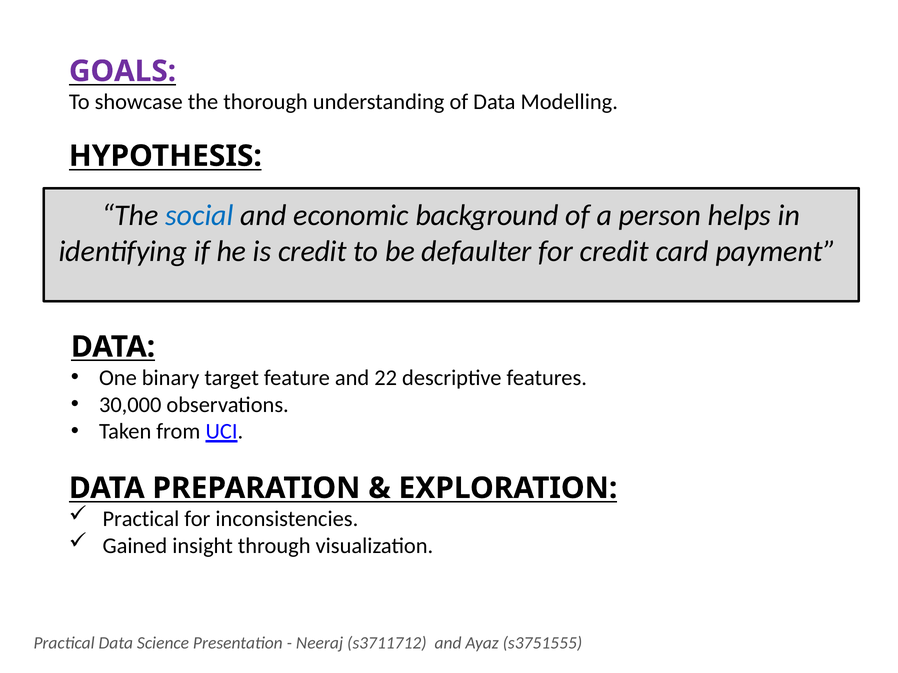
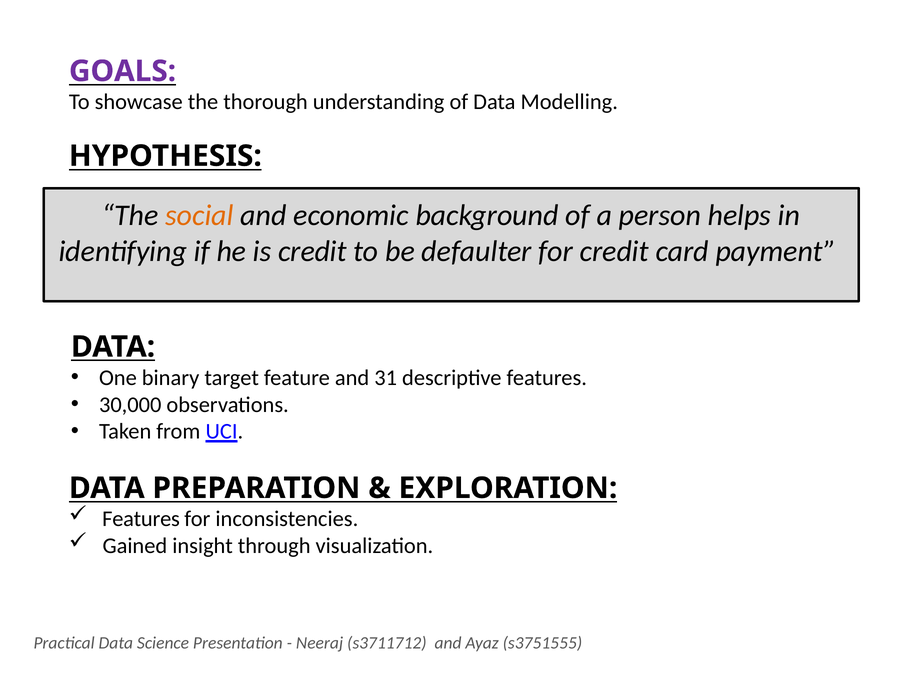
social colour: blue -> orange (199, 215)
22: 22 -> 31 (386, 378)
Practical: Practical -> Features (141, 519)
